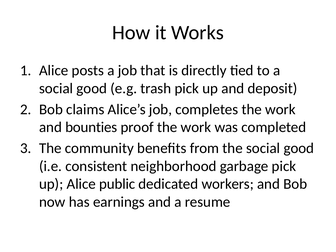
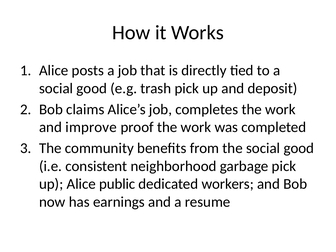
bounties: bounties -> improve (91, 127)
